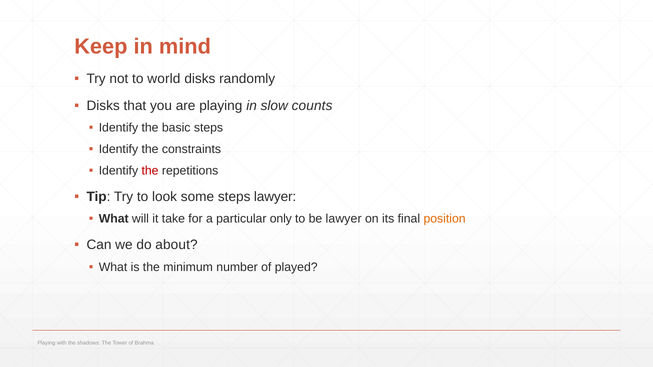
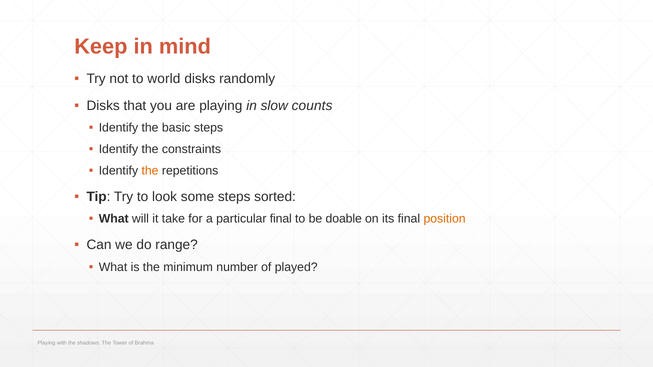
the colour: red -> orange (150, 171)
steps lawyer: lawyer -> sorted (275, 197)
particular only: only -> final (281, 219)
be lawyer: lawyer -> doable (344, 219)
about: about -> range (177, 245)
